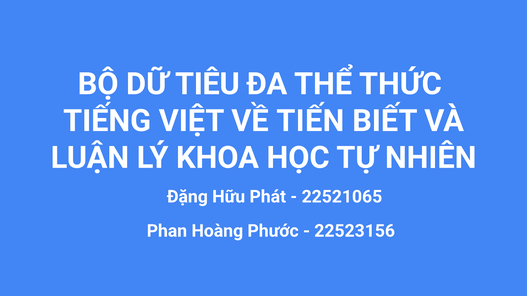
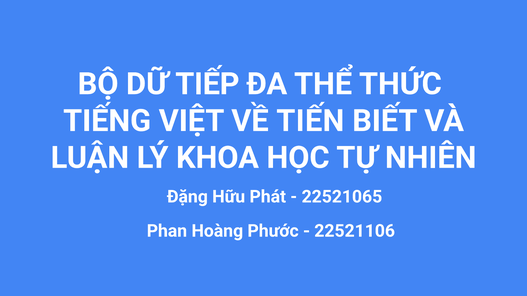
TIÊU: TIÊU -> TIẾP (207, 84)
22523156: 22523156 -> 22521106 (355, 231)
